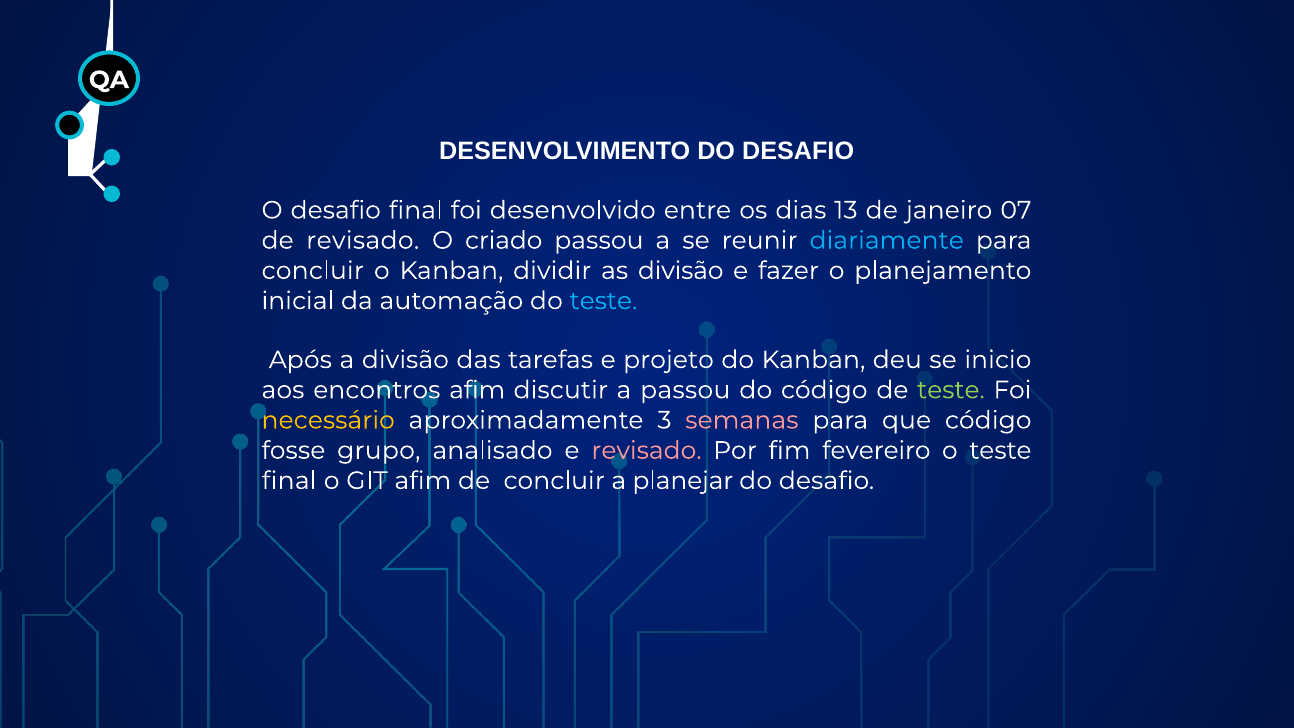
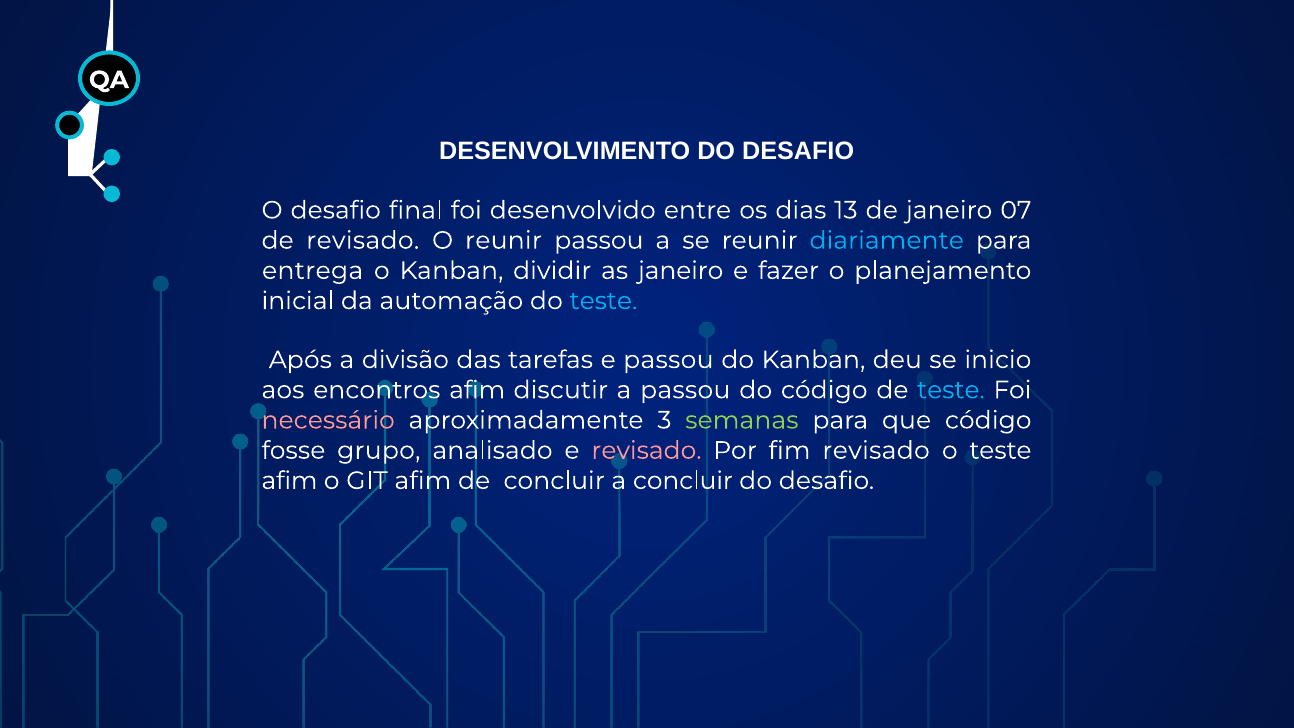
O criado: criado -> reunir (503, 240)
concluir: concluir -> entrega (313, 271)
as divisão: divisão -> janeiro (681, 271)
e projeto: projeto -> passou (668, 360)
teste colour: light green -> light blue (951, 390)
necessário colour: yellow -> pink (328, 420)
semanas colour: pink -> light green (742, 420)
fim fevereiro: fevereiro -> revisado (876, 450)
final: final -> afim (290, 481)
a planejar: planejar -> concluir (683, 481)
